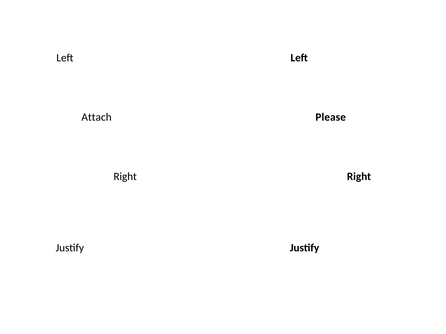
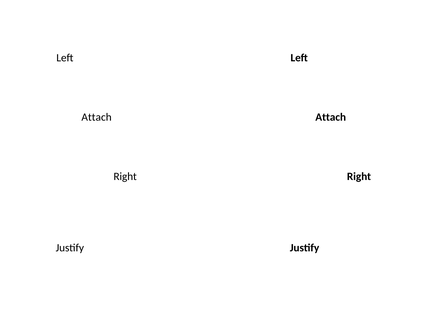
Please: Please -> Attach (331, 117)
